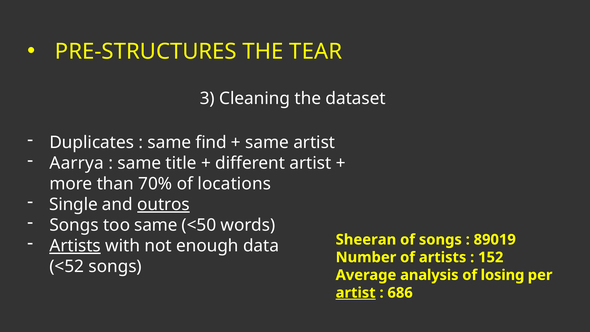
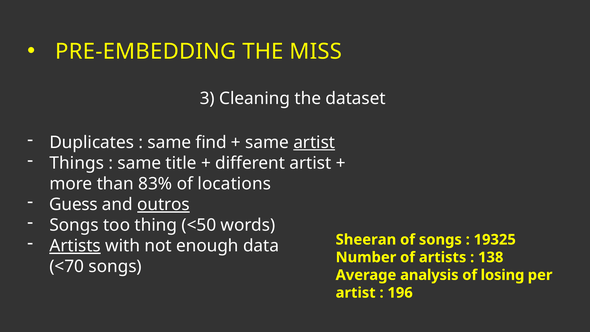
PRE-STRUCTURES: PRE-STRUCTURES -> PRE-EMBEDDING (146, 51)
TEAR: TEAR -> MISS (316, 51)
artist underline: none -> present (314, 143)
Aarrya: Aarrya -> Things (77, 163)
70%: 70% -> 83% (155, 184)
Single: Single -> Guess (74, 205)
too same: same -> thing (156, 225)
89019: 89019 -> 19325 (495, 240)
152: 152 -> 138 (491, 257)
<52: <52 -> <70 (67, 266)
artist underline: present -> none (356, 293)
686: 686 -> 196 (400, 293)
